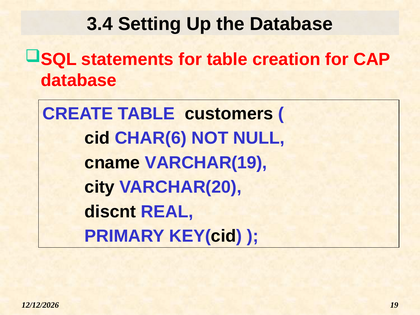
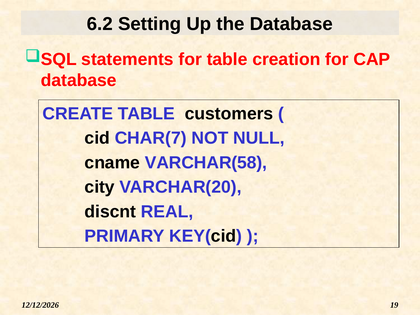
3.4: 3.4 -> 6.2 (100, 24)
CHAR(6: CHAR(6 -> CHAR(7 (151, 138)
VARCHAR(19: VARCHAR(19 -> VARCHAR(58 (206, 163)
